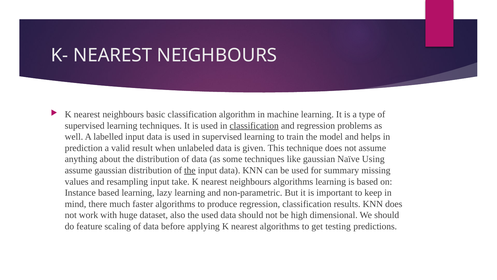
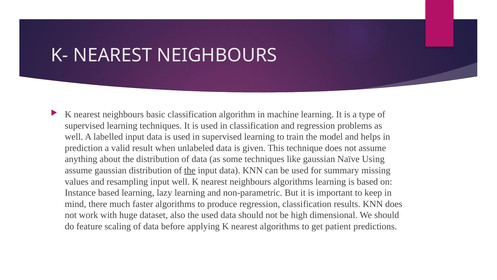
classification underline: present -> none (254, 125)
input take: take -> well (181, 181)
testing: testing -> patient (338, 226)
